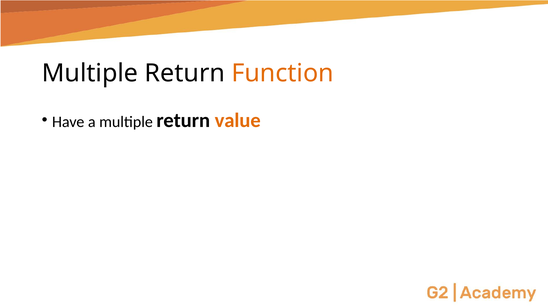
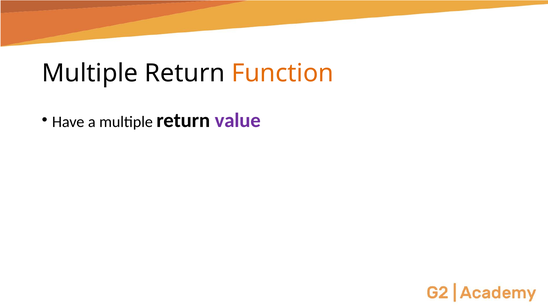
value colour: orange -> purple (238, 120)
